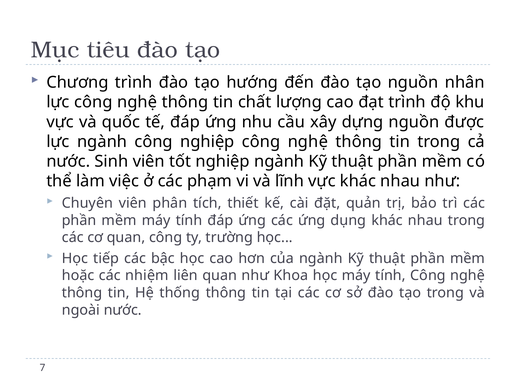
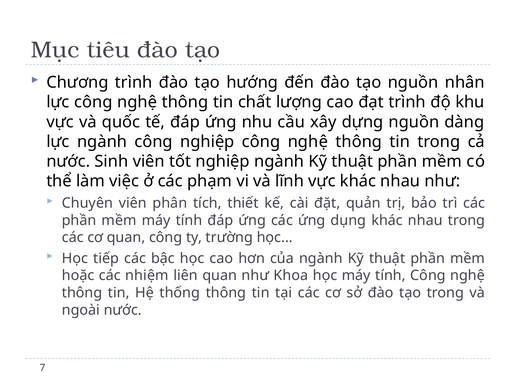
được: được -> dàng (464, 122)
